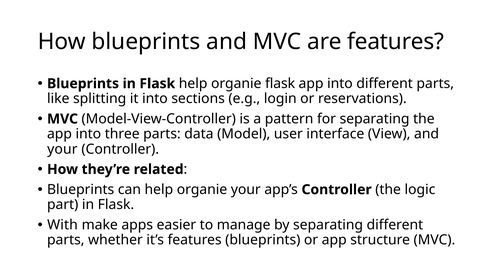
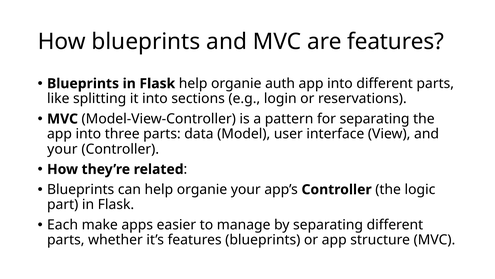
organie flask: flask -> auth (280, 83)
With: With -> Each (63, 224)
